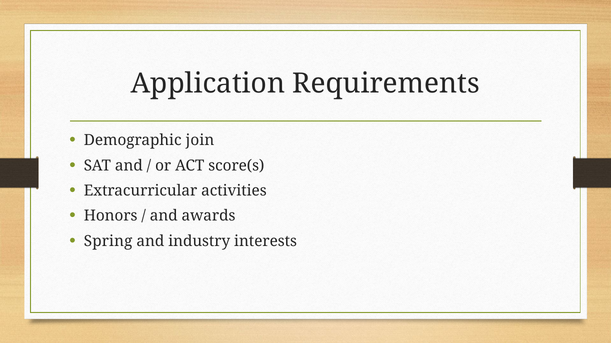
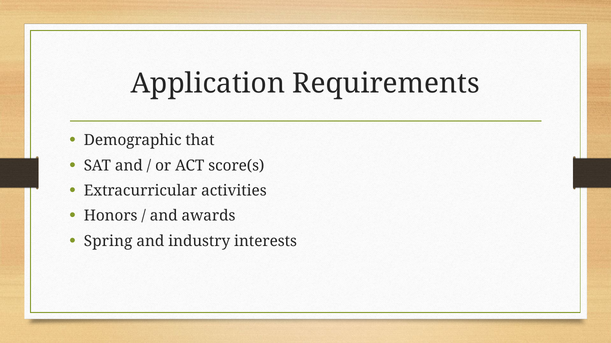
join: join -> that (200, 141)
